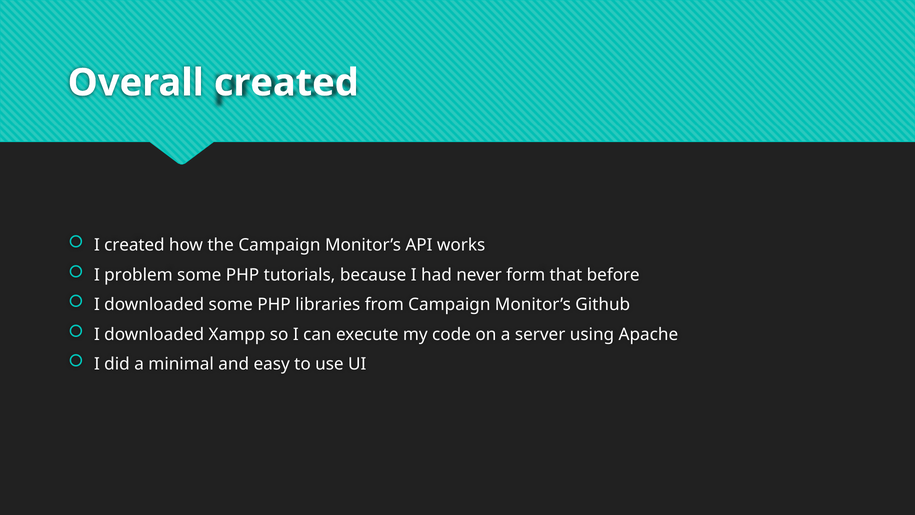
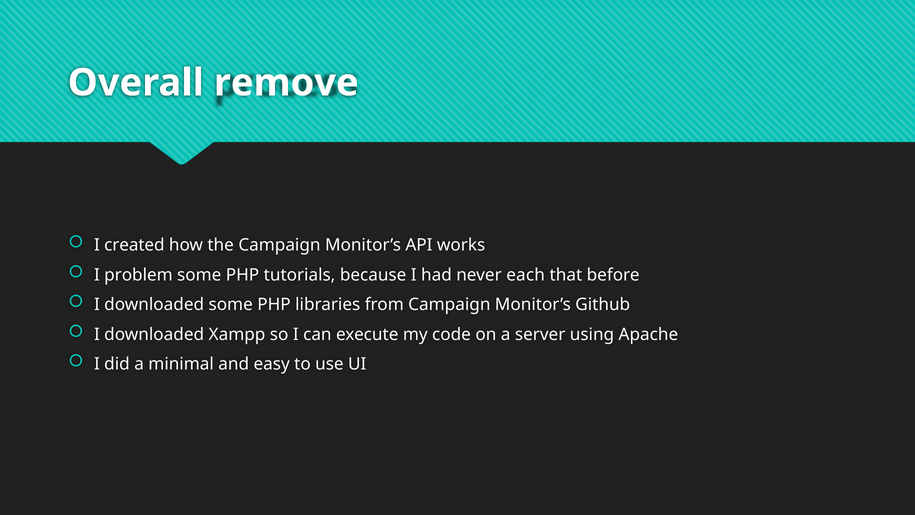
Overall created: created -> remove (286, 83)
form: form -> each (526, 275)
